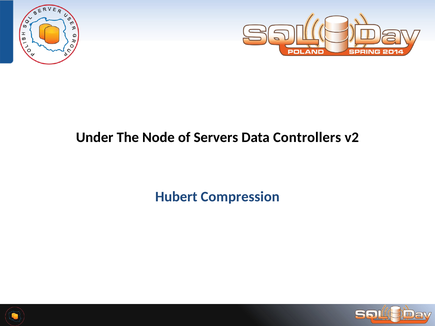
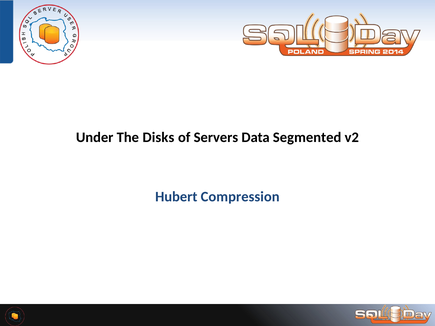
Node: Node -> Disks (158, 137)
Controllers: Controllers -> Segmented (307, 137)
